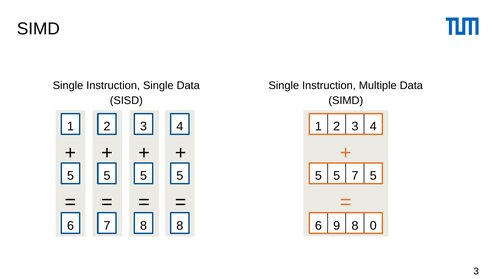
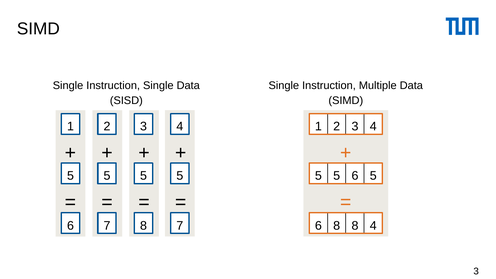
7: 7 -> 6 (355, 176)
6 9: 9 -> 8 (337, 226)
8 0: 0 -> 4 (373, 226)
8 8: 8 -> 7 (180, 226)
